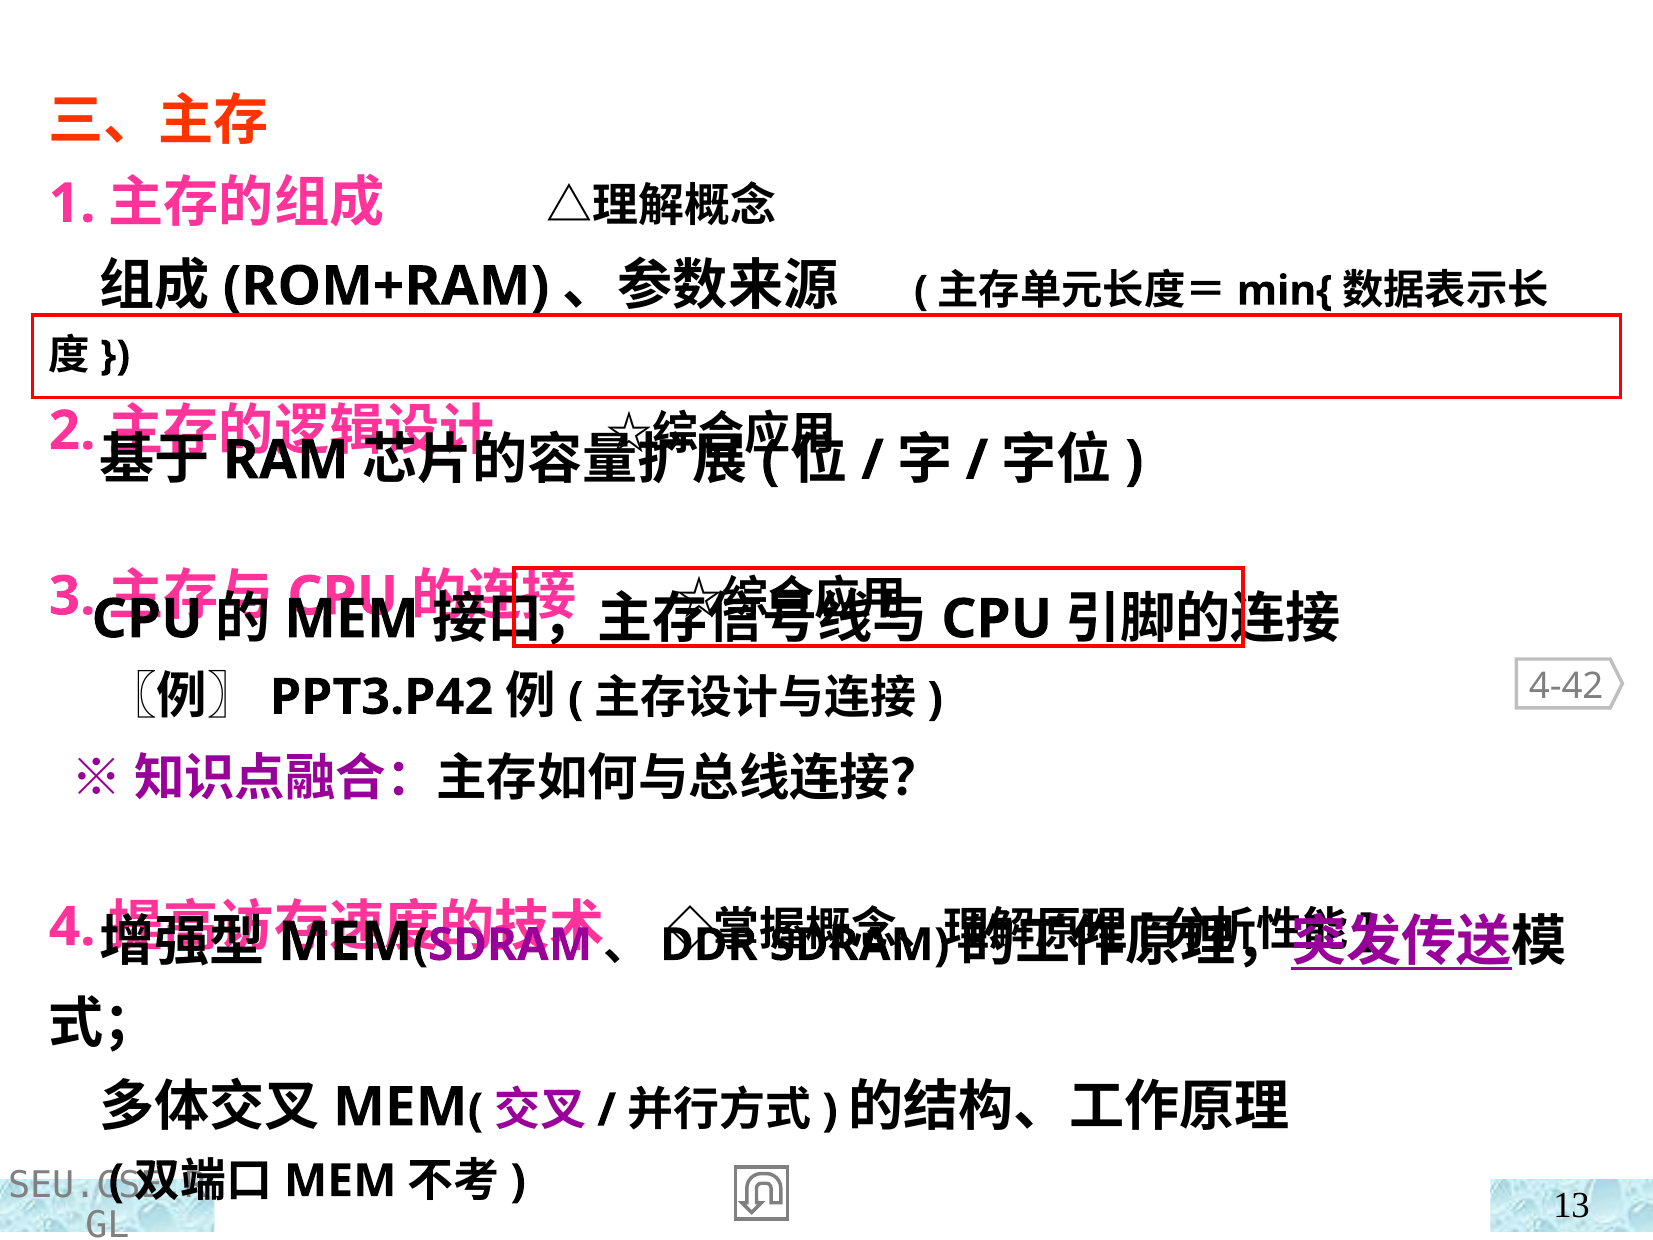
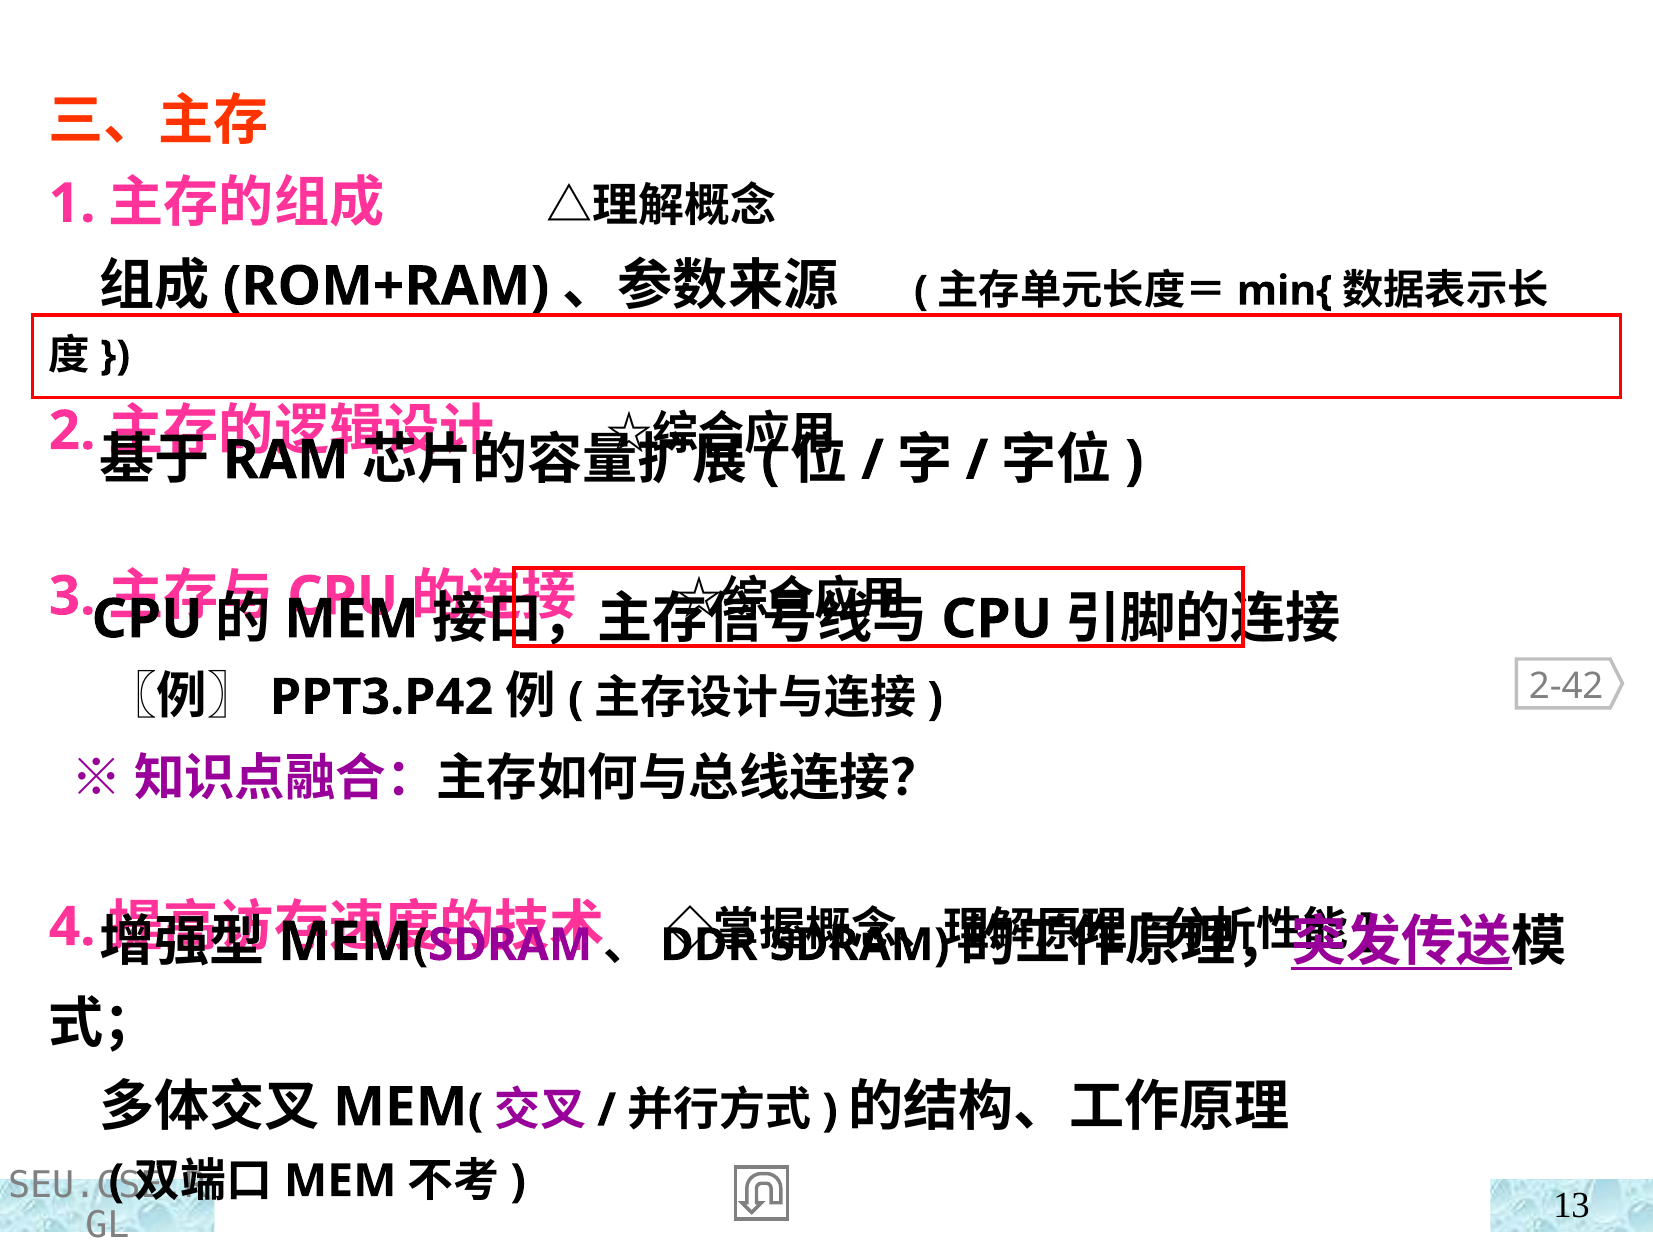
4-42: 4-42 -> 2-42 (1566, 686)
